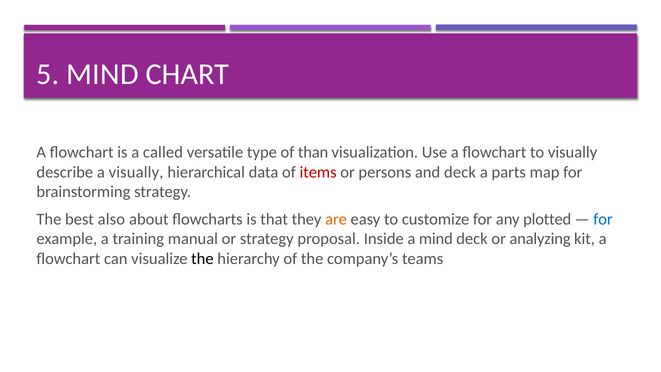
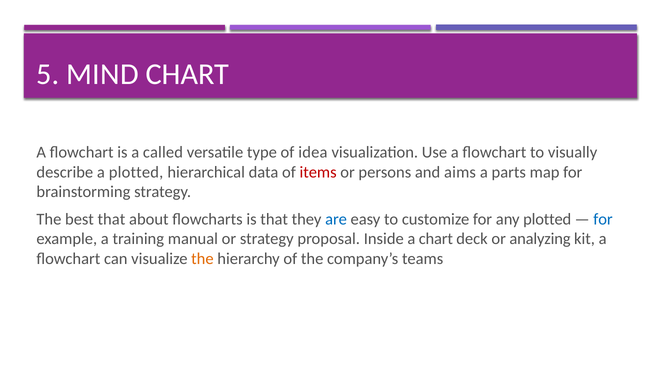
than: than -> idea (313, 152)
a visually: visually -> plotted (136, 172)
and deck: deck -> aims (460, 172)
best also: also -> that (111, 219)
are colour: orange -> blue (336, 219)
a mind: mind -> chart (436, 239)
the colour: black -> orange (202, 259)
